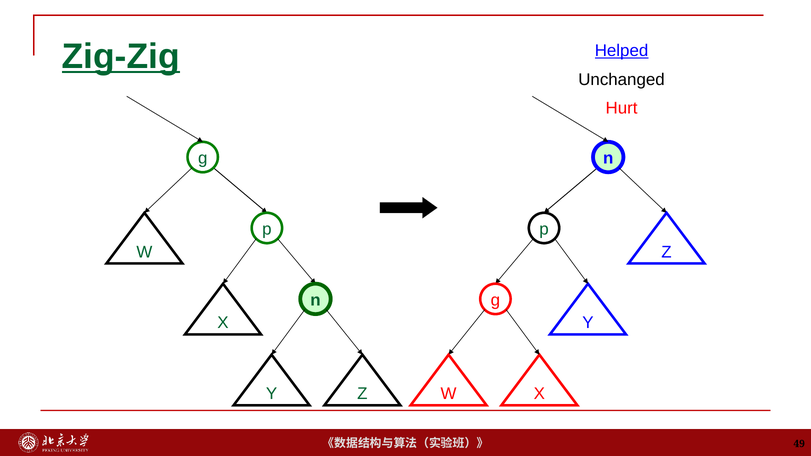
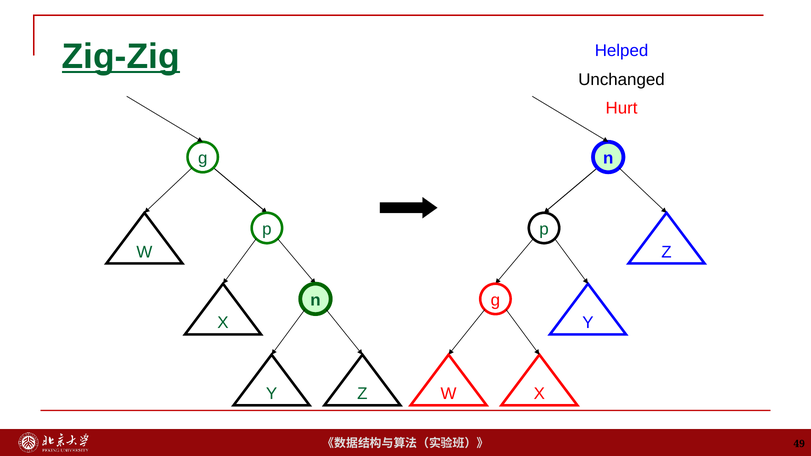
Helped underline: present -> none (622, 51)
